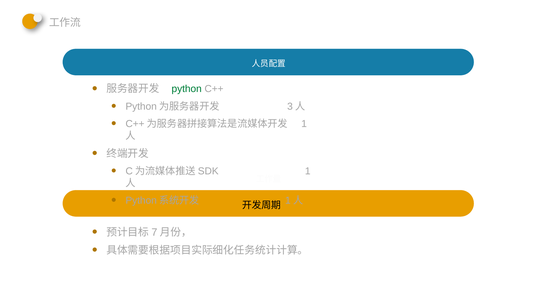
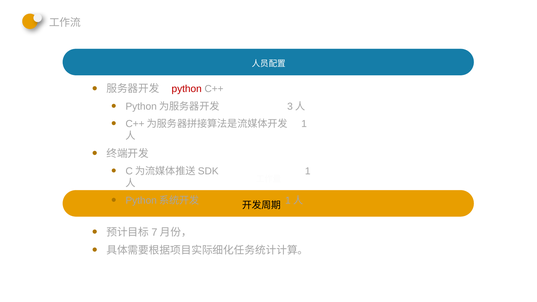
python colour: green -> red (187, 89)
